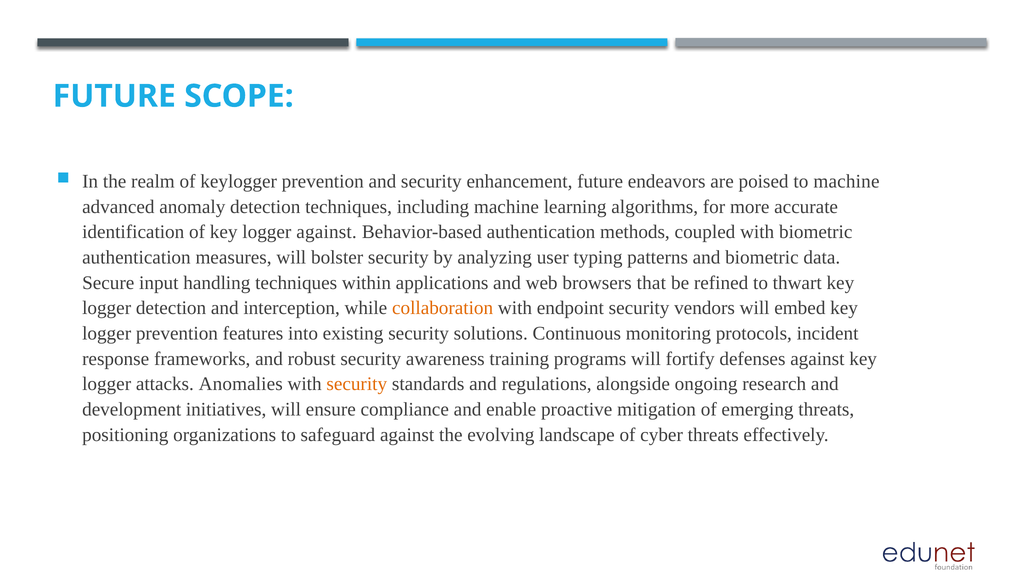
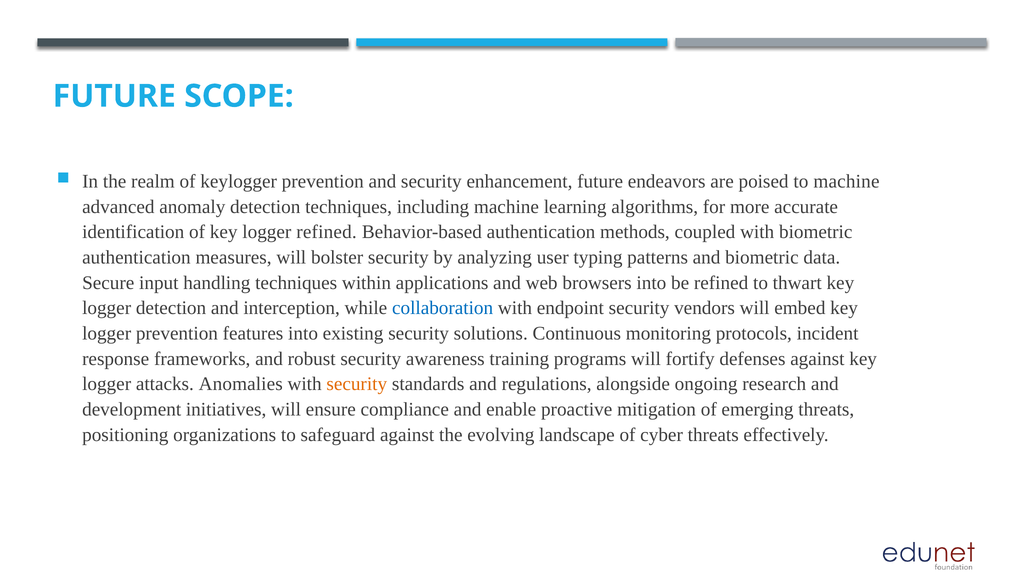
logger against: against -> refined (327, 232)
browsers that: that -> into (651, 283)
collaboration colour: orange -> blue (443, 308)
